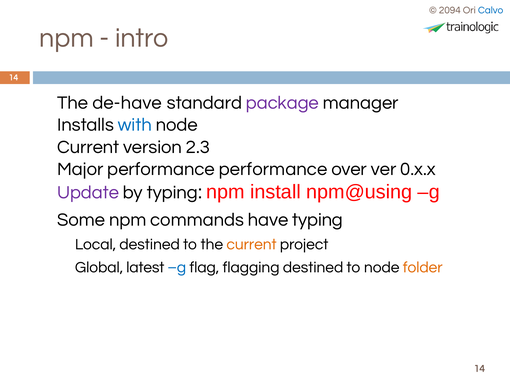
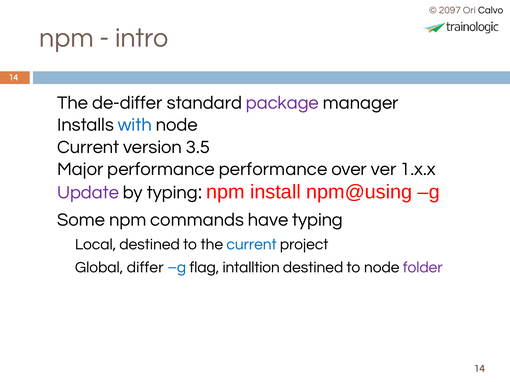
2094: 2094 -> 2097 (450, 10)
Calvo colour: blue -> black (491, 10)
de-have: de-have -> de-differ (127, 103)
2.3: 2.3 -> 3.5 (198, 147)
0.x.x: 0.x.x -> 1.x.x (418, 169)
current colour: orange -> blue (252, 245)
latest: latest -> differ (145, 268)
flagging: flagging -> intalltion (251, 268)
folder colour: orange -> purple (423, 268)
